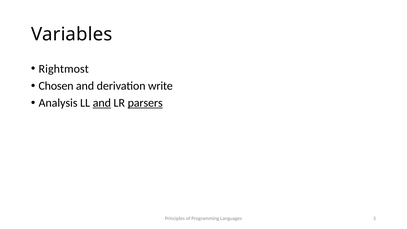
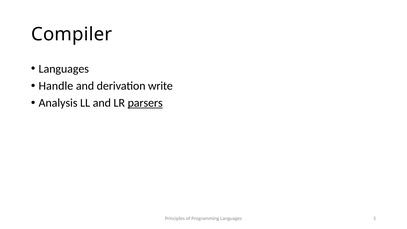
Variables: Variables -> Compiler (72, 34)
Rightmost: Rightmost -> Languages (64, 69)
Chosen: Chosen -> Handle (56, 86)
and underline: present -> none (102, 103)
